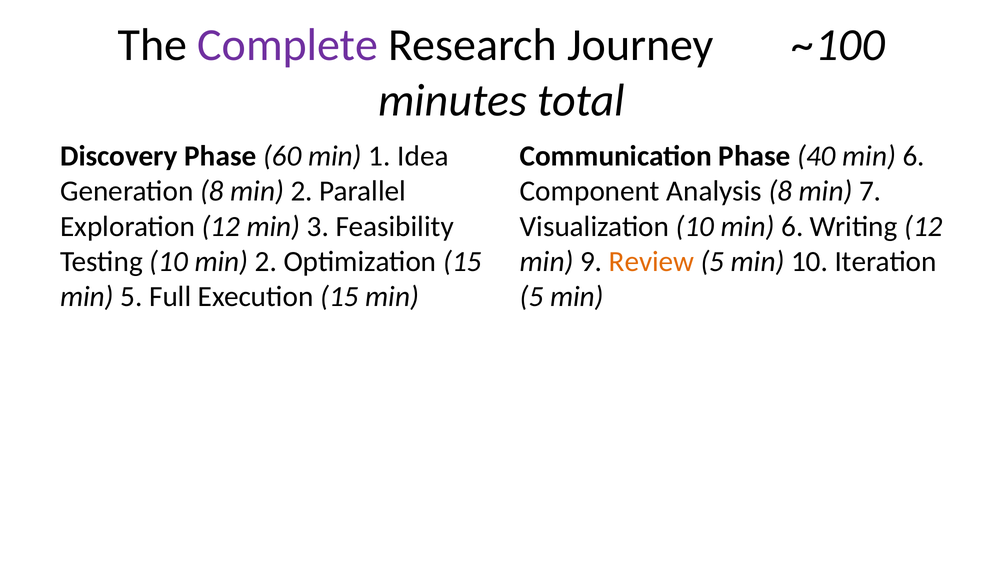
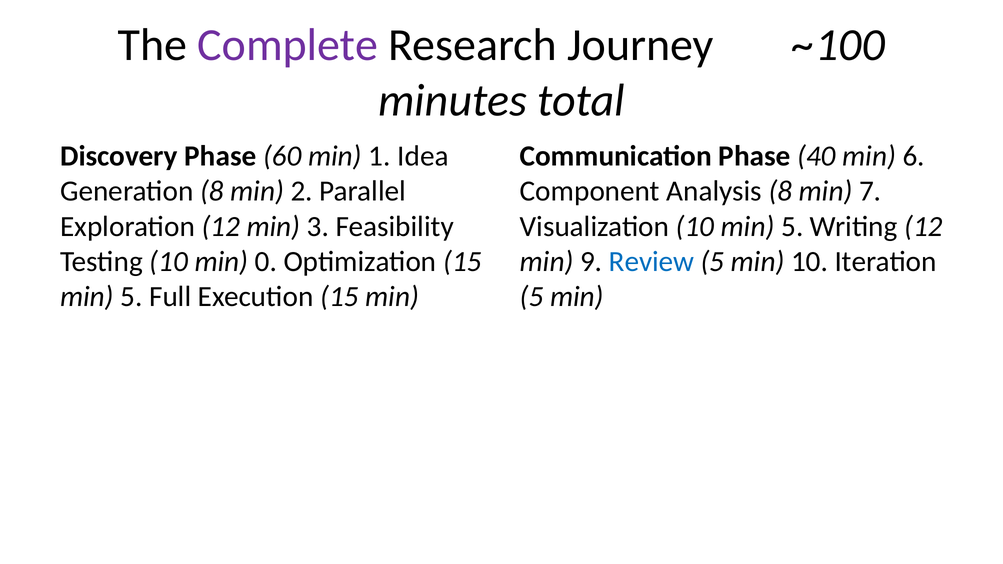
10 min 6: 6 -> 5 (792, 226)
10 min 2: 2 -> 0 (266, 262)
Review colour: orange -> blue (651, 262)
